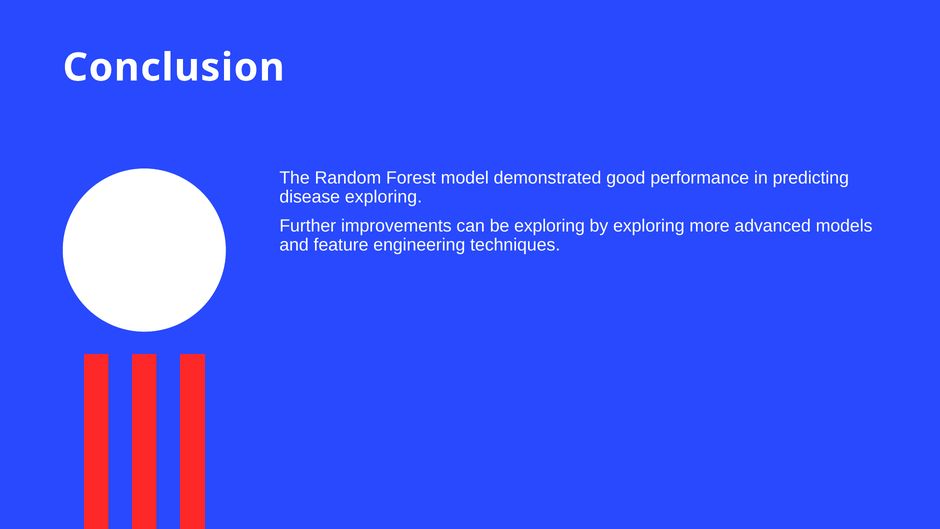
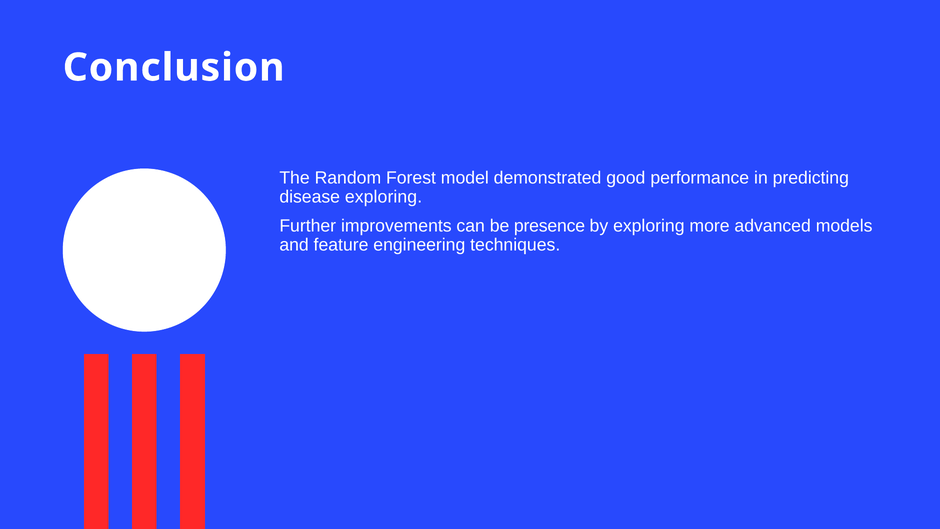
be exploring: exploring -> presence (550, 226)
